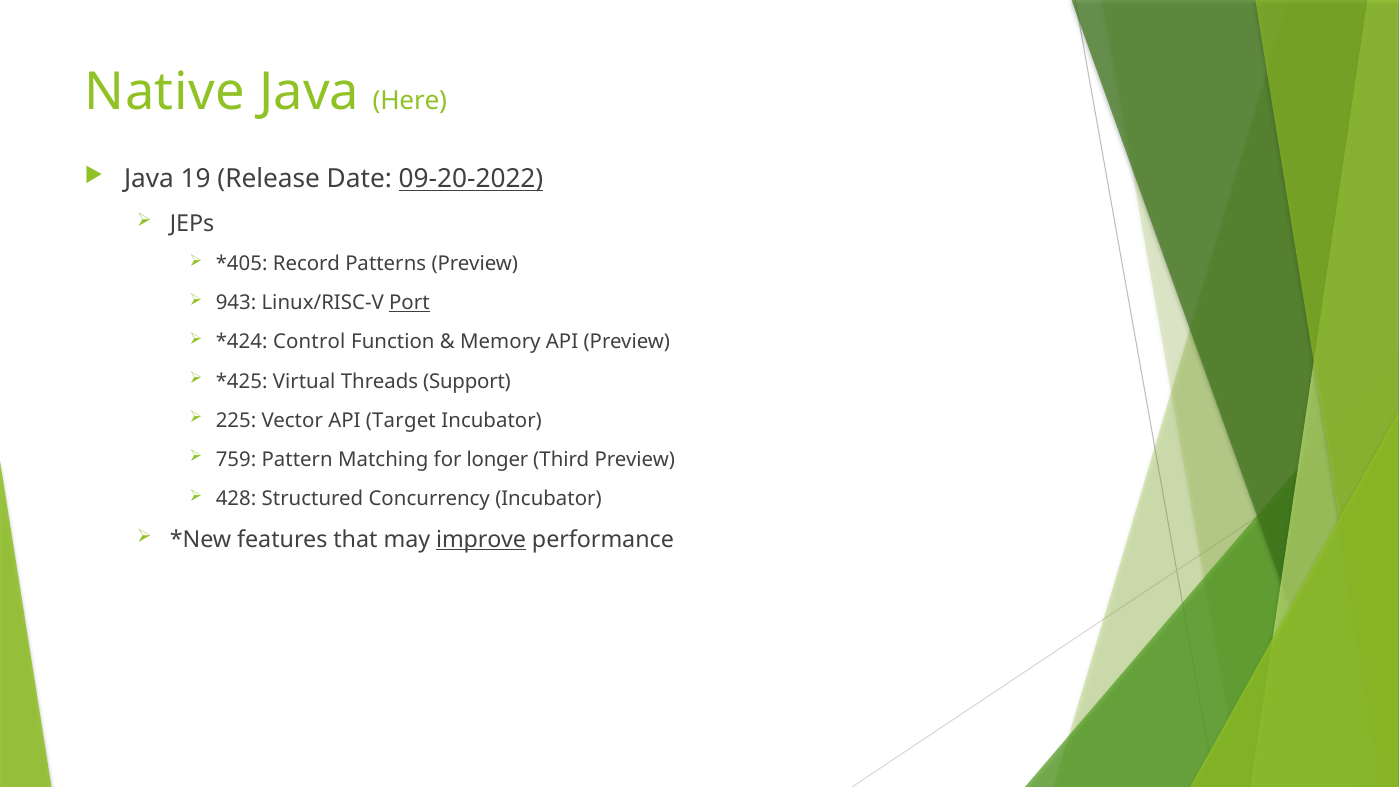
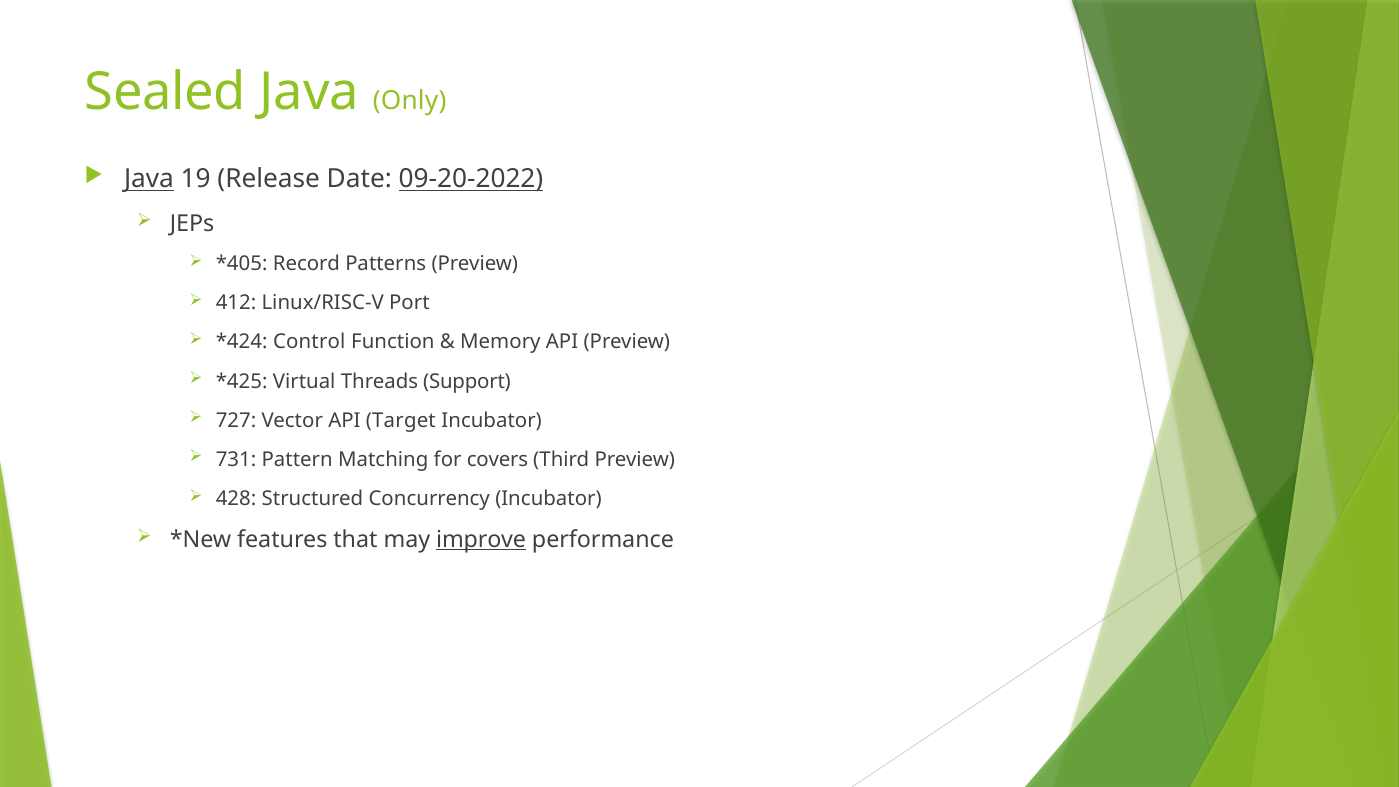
Native: Native -> Sealed (165, 92)
Here: Here -> Only (410, 101)
Java underline: none -> present (149, 179)
943: 943 -> 412 (236, 303)
Port underline: present -> none (409, 303)
225: 225 -> 727 (236, 420)
759: 759 -> 731 (236, 460)
longer: longer -> covers (497, 460)
